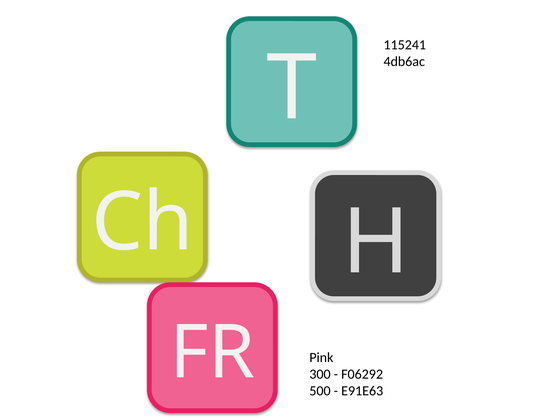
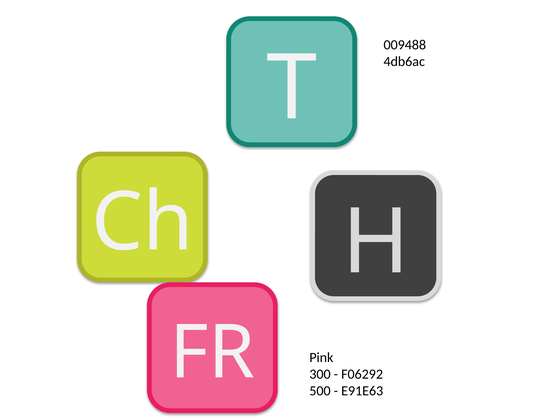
115241: 115241 -> 009488 (405, 45)
